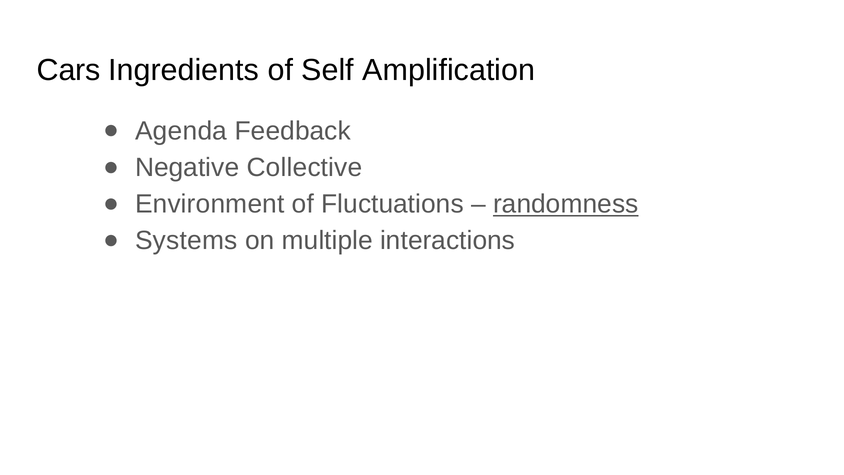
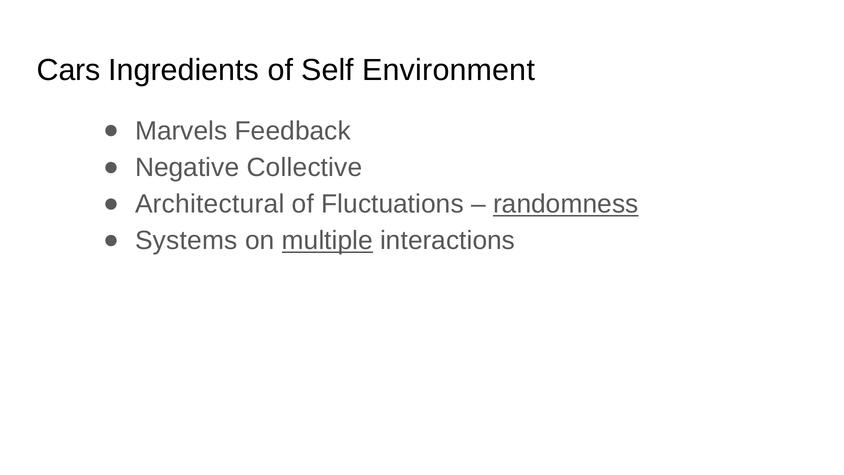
Amplification: Amplification -> Environment (449, 70)
Agenda: Agenda -> Marvels (181, 131)
Environment: Environment -> Architectural (210, 204)
multiple underline: none -> present (327, 241)
